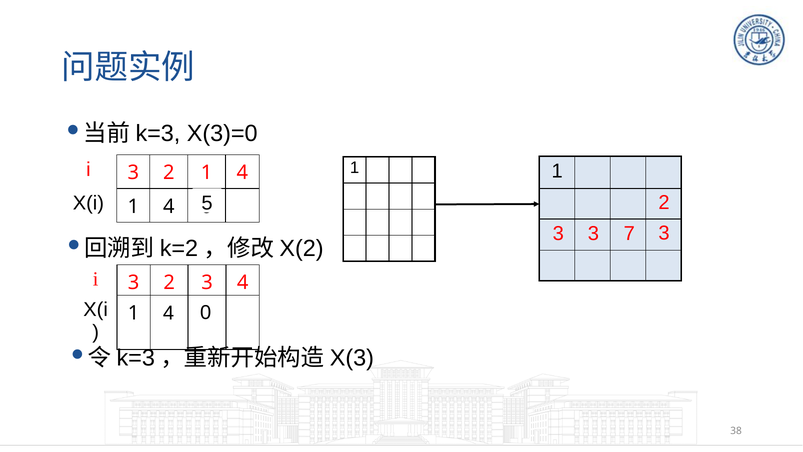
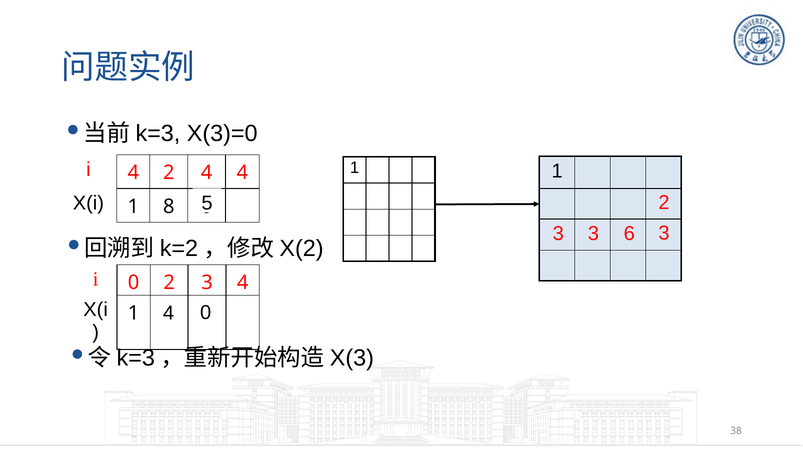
3: 3 -> 4 (133, 173)
1: 1 -> 4 (207, 173)
X(i 1 4: 4 -> 8 (169, 206)
7: 7 -> 6 (629, 233)
3: 3 -> 0 (134, 283)
